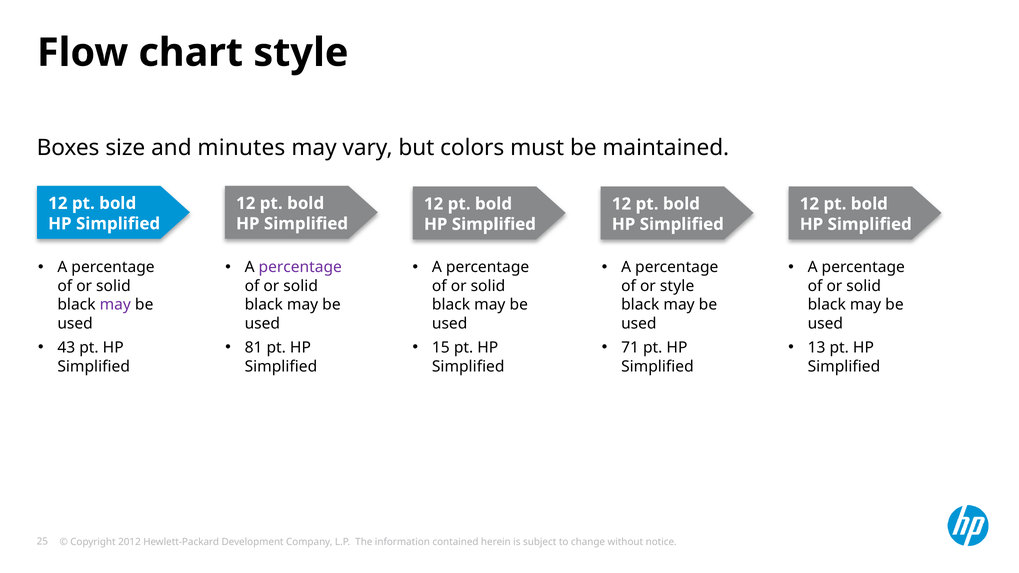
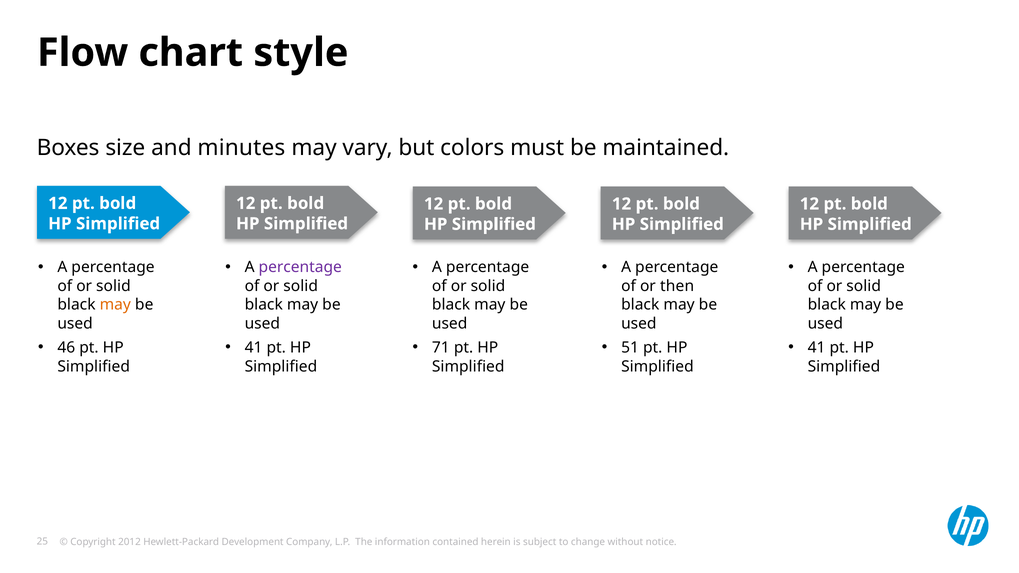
or style: style -> then (677, 286)
may colour: purple -> orange (115, 305)
43: 43 -> 46 (66, 348)
81: 81 -> 41 (254, 348)
15: 15 -> 71 (441, 348)
71: 71 -> 51 (630, 348)
13: 13 -> 41 (817, 348)
